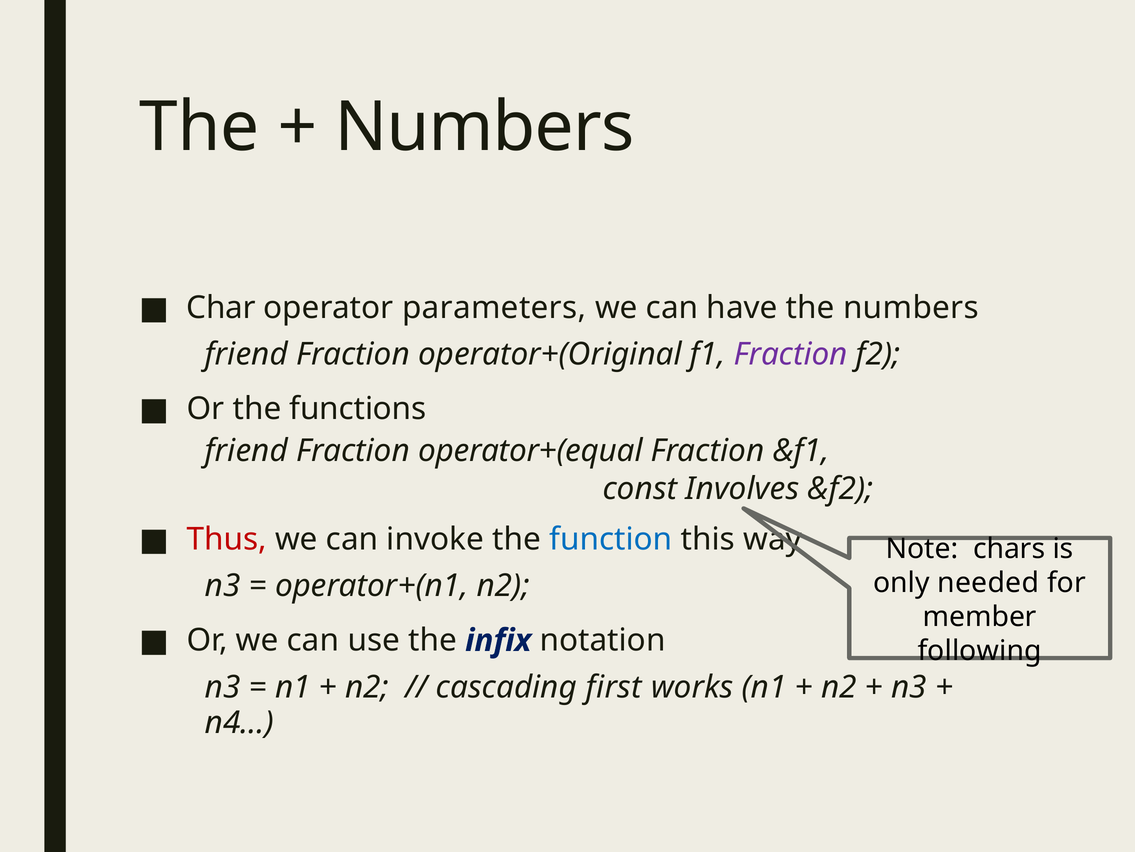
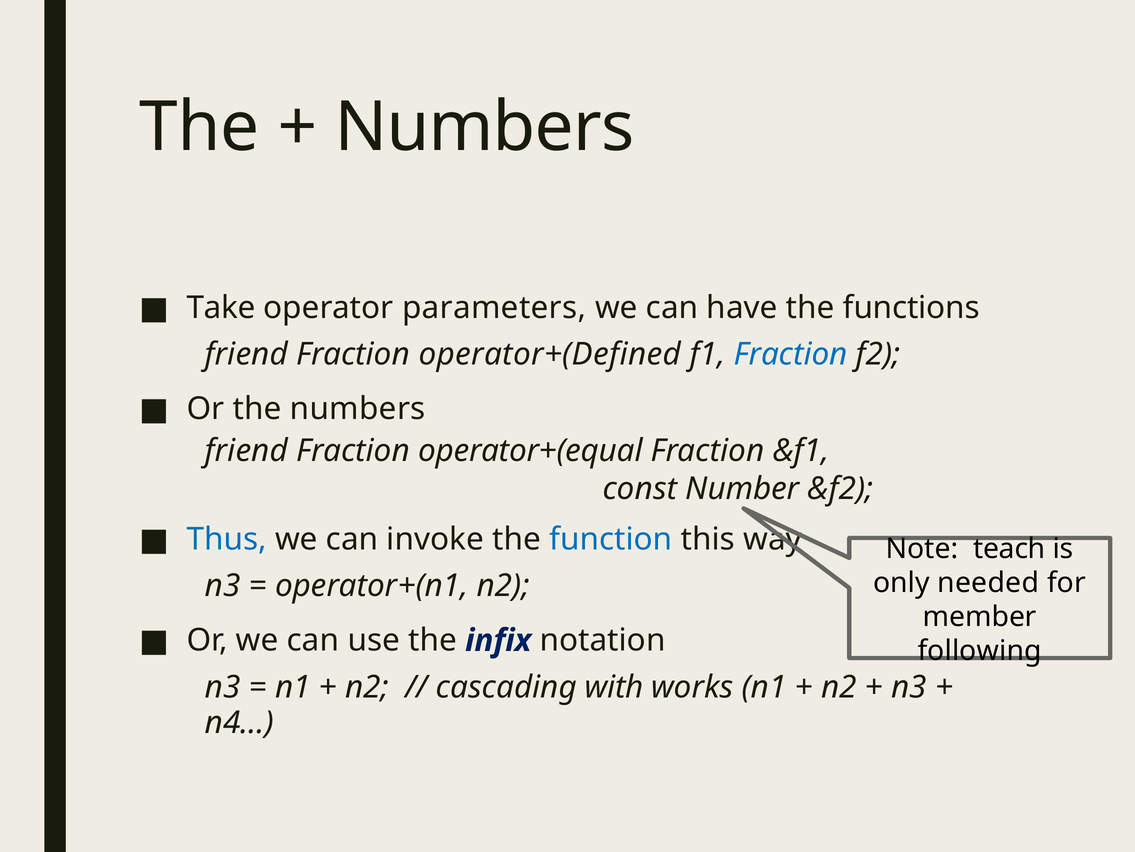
Char: Char -> Take (221, 307)
the numbers: numbers -> functions (911, 307)
operator+(Original: operator+(Original -> operator+(Defined (550, 354)
Fraction colour: purple -> blue (791, 354)
the functions: functions -> numbers (358, 409)
Involves: Involves -> Number (742, 488)
Thus colour: red -> blue (227, 539)
chars: chars -> teach (1009, 548)
first: first -> with (614, 687)
